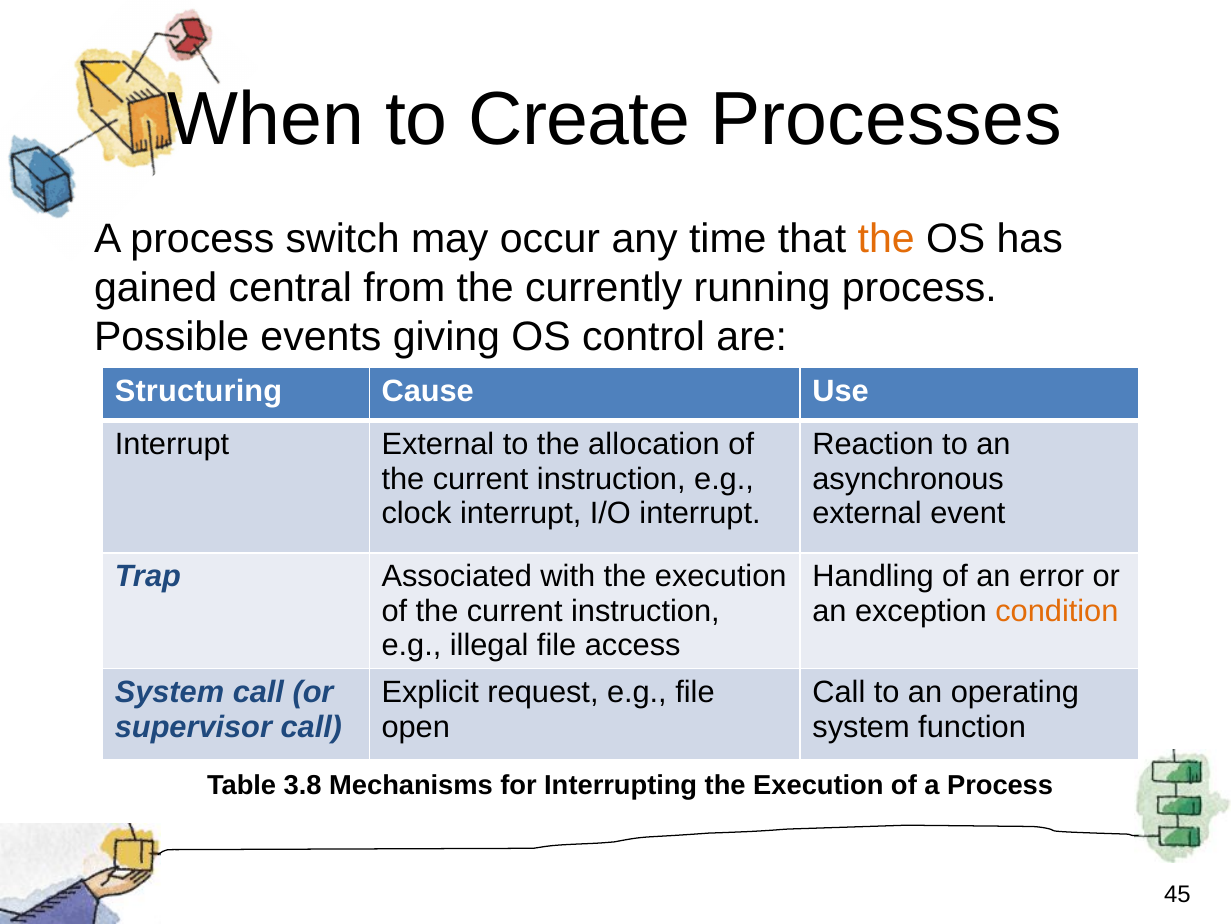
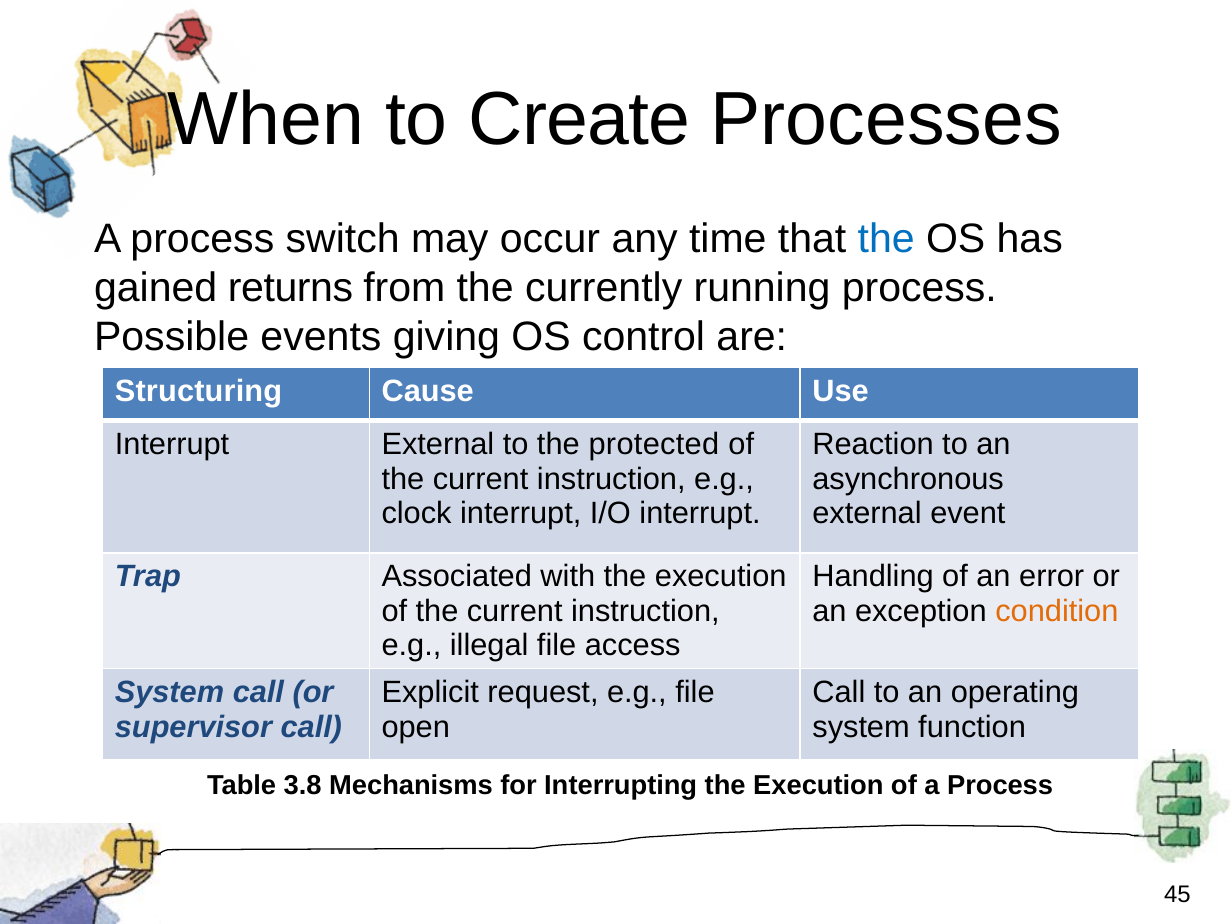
the colour: orange -> blue (886, 239)
central: central -> returns (291, 288)
allocation: allocation -> protected (654, 444)
